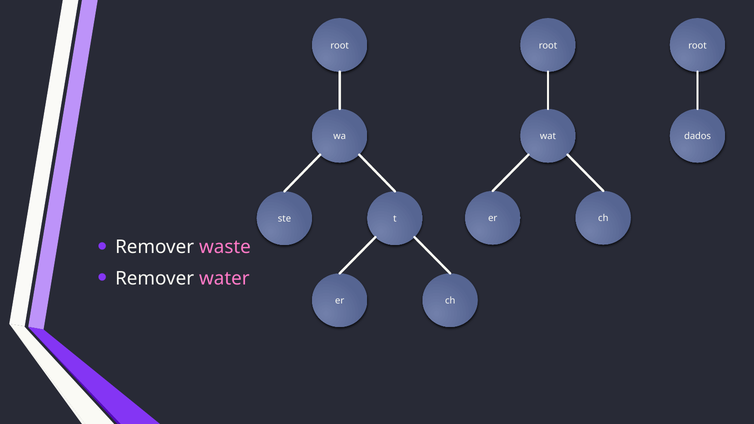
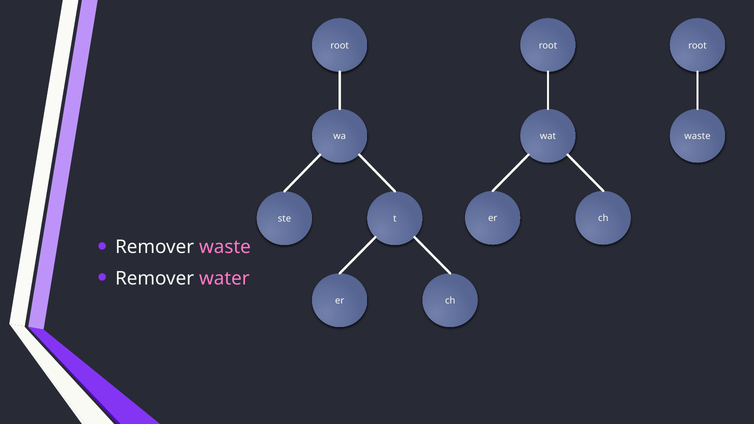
dados: dados -> waste (697, 136)
